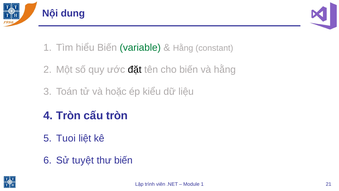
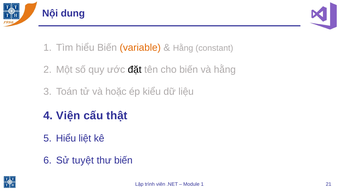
variable colour: green -> orange (140, 47)
Tròn: Tròn -> Viện (68, 115)
cấu tròn: tròn -> thật (117, 115)
Tuoi: Tuoi -> Hiểu (66, 138)
